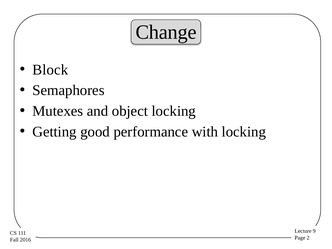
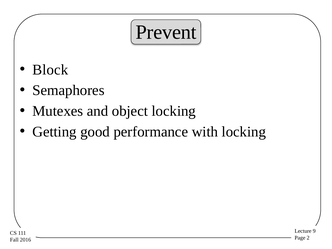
Change: Change -> Prevent (166, 32)
